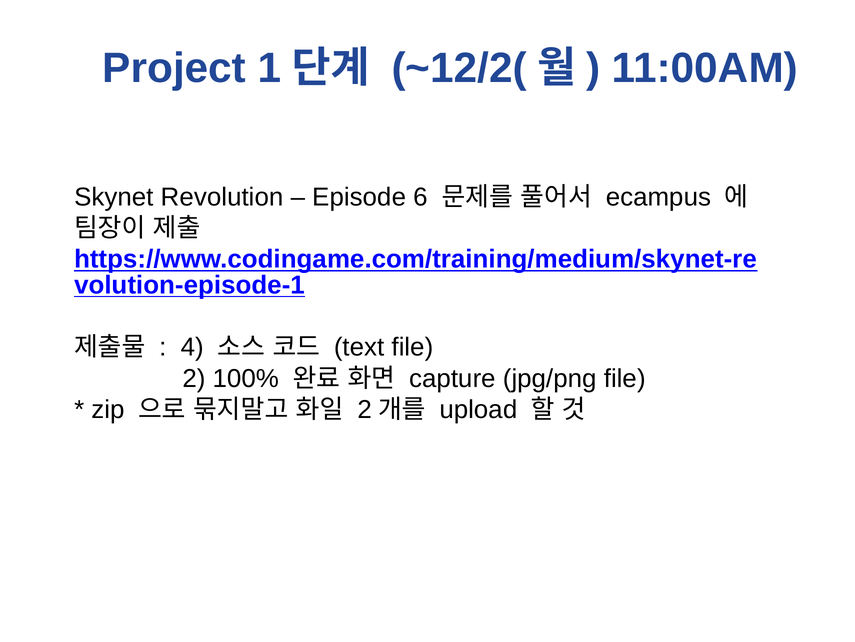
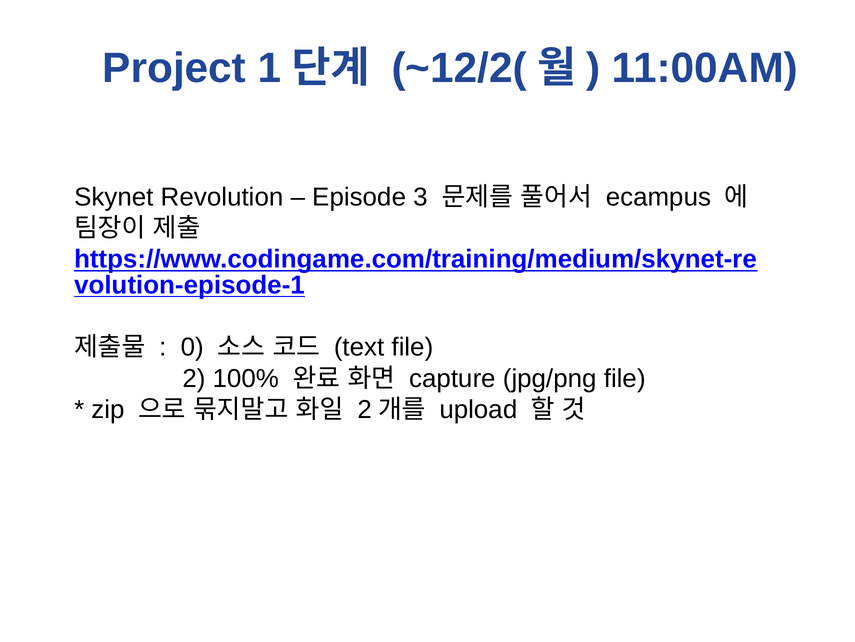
6: 6 -> 3 (420, 197)
4: 4 -> 0 (192, 347)
